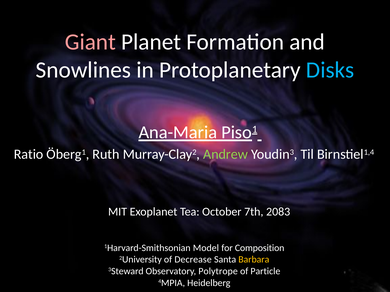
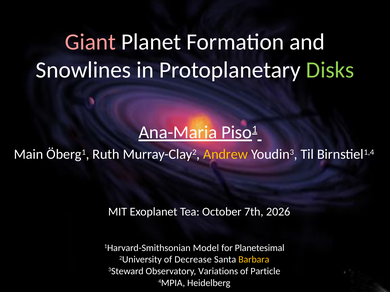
Disks colour: light blue -> light green (330, 70)
Ratio: Ratio -> Main (29, 155)
Andrew colour: light green -> yellow (226, 155)
2083: 2083 -> 2026 (278, 212)
Composition: Composition -> Planetesimal (260, 248)
Polytrope: Polytrope -> Variations (218, 272)
